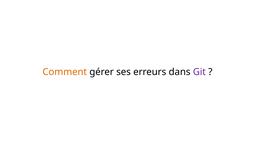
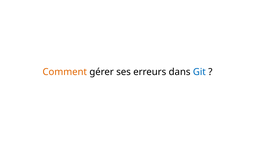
Git colour: purple -> blue (199, 72)
